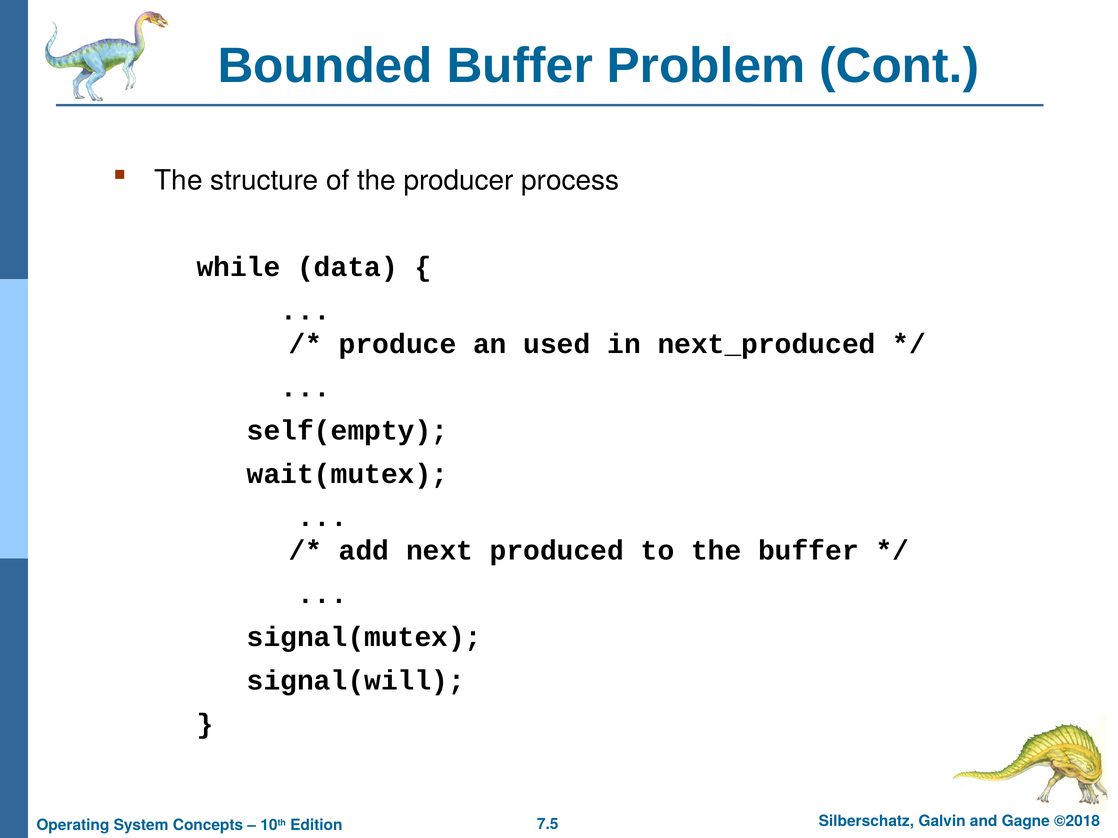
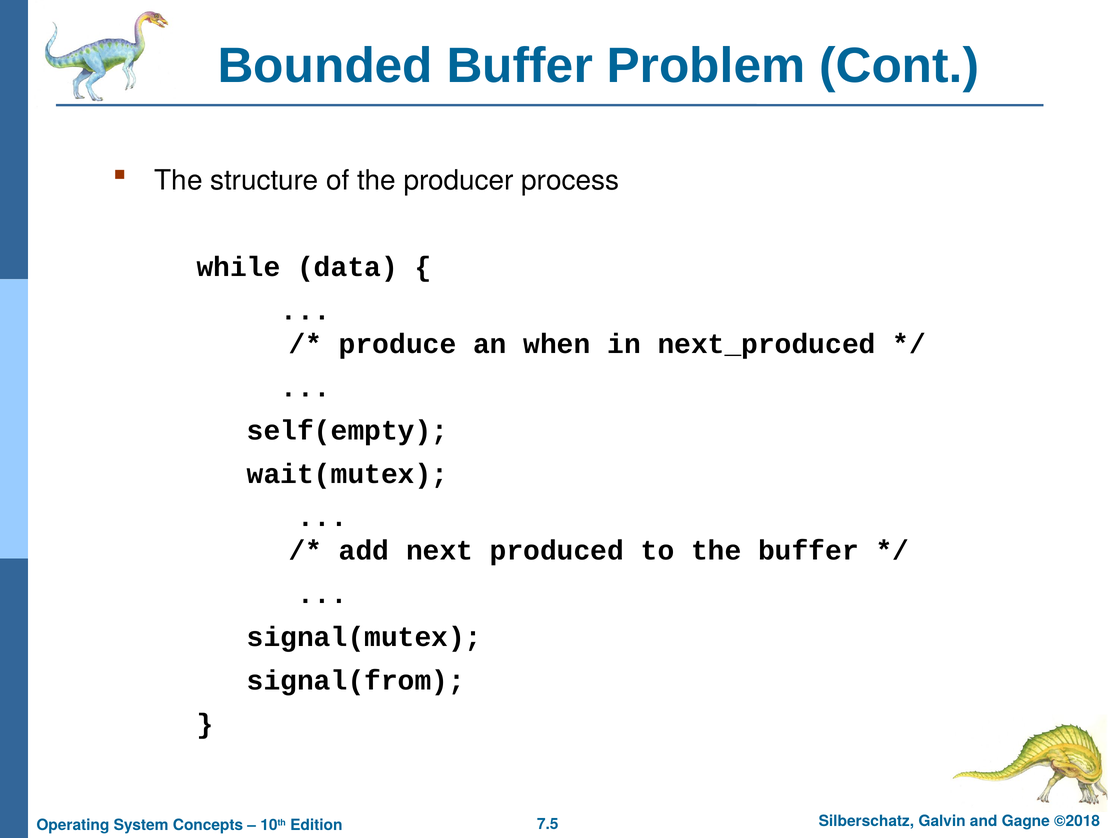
used: used -> when (557, 344)
signal(will: signal(will -> signal(from (356, 681)
